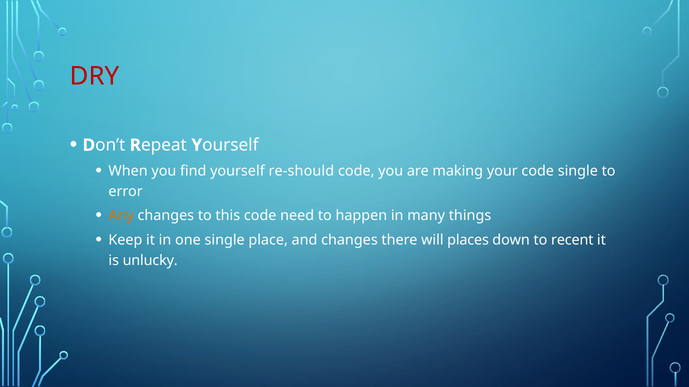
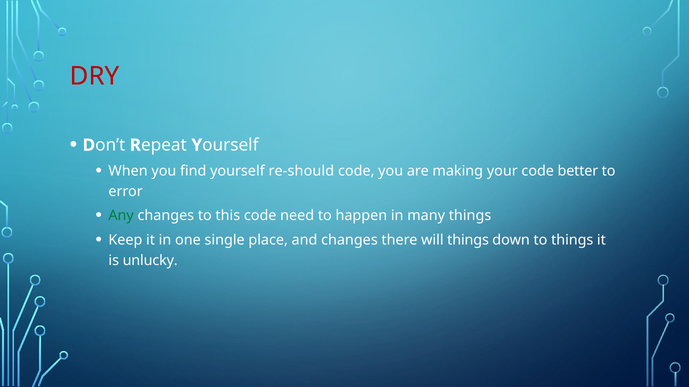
code single: single -> better (578, 171)
Any colour: orange -> green (121, 216)
will places: places -> things (468, 240)
to recent: recent -> things (572, 240)
